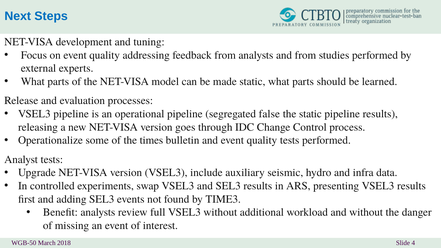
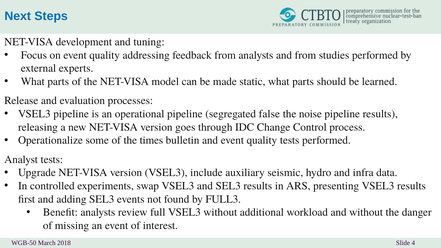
the static: static -> noise (310, 114)
TIME3: TIME3 -> FULL3 (223, 199)
